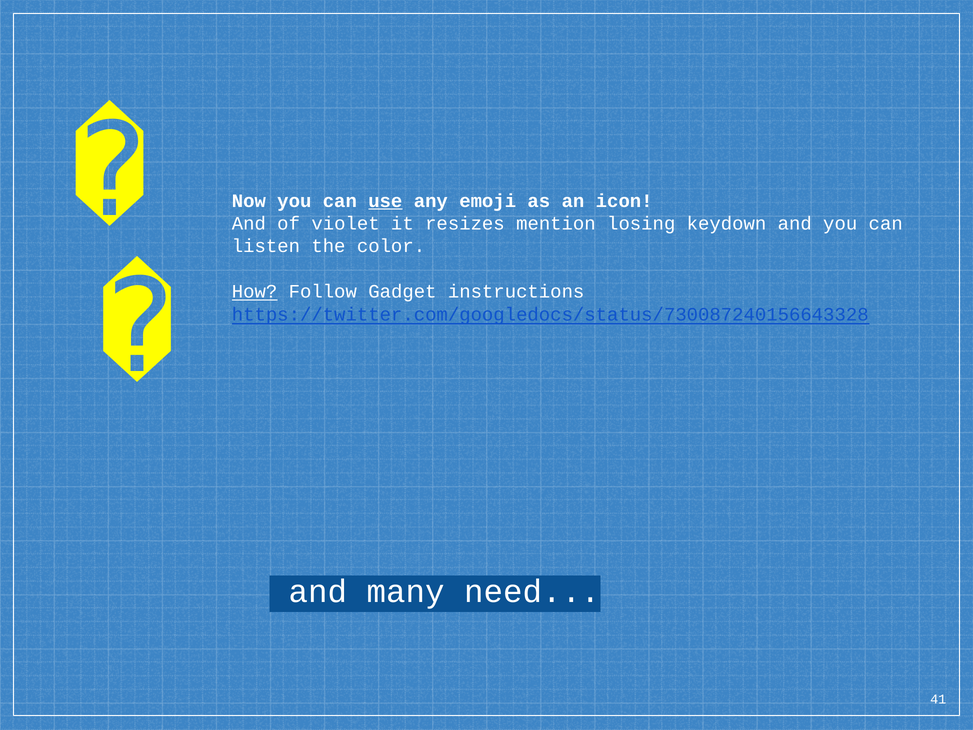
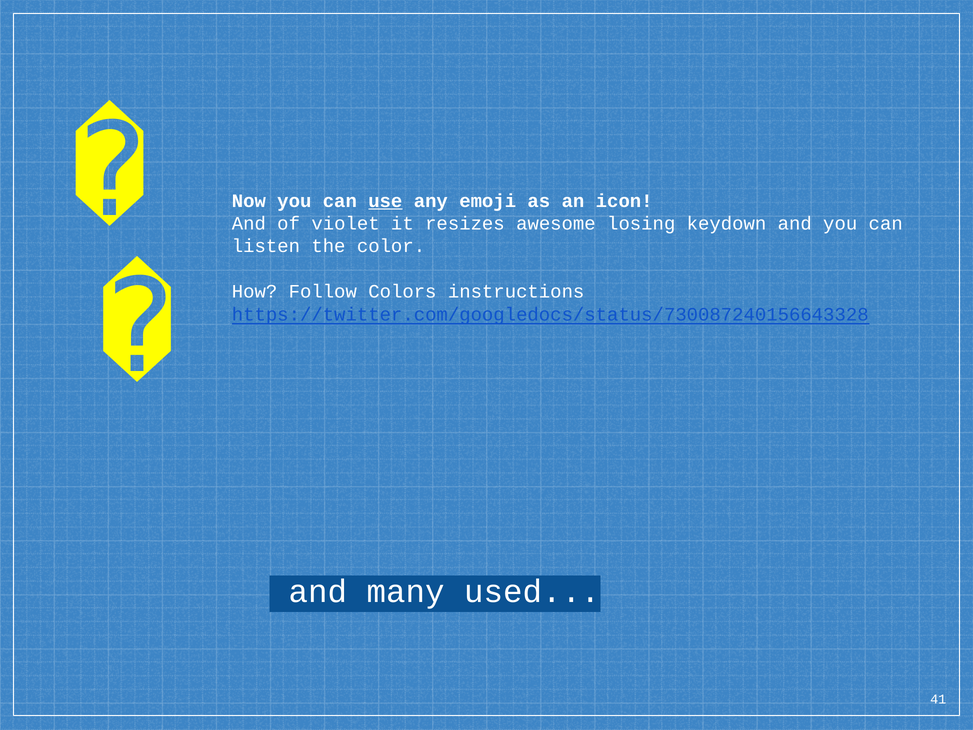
mention: mention -> awesome (556, 223)
How underline: present -> none (255, 292)
Gadget: Gadget -> Colors (402, 292)
need: need -> used (532, 591)
